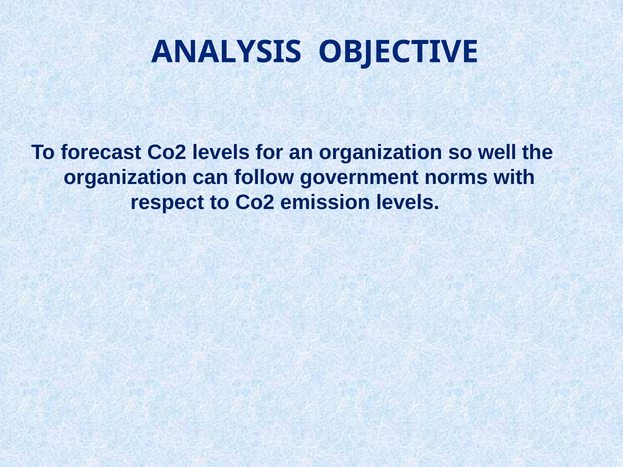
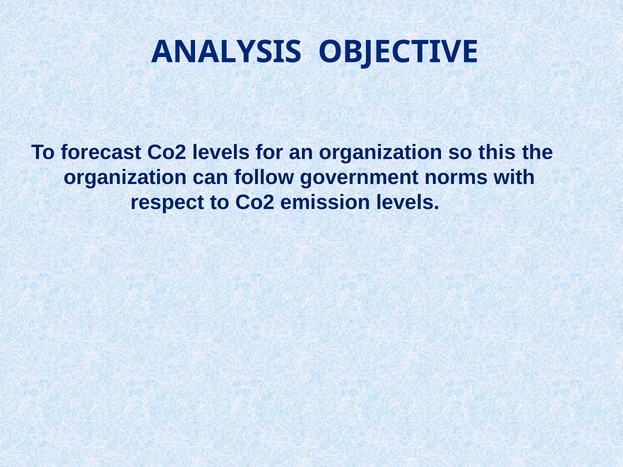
well: well -> this (497, 153)
